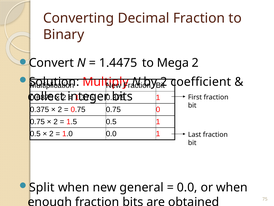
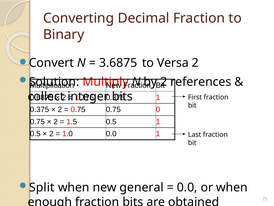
1.4475: 1.4475 -> 3.6875 (118, 63)
Mega: Mega -> Versa (173, 63)
coefficient: coefficient -> references (201, 82)
